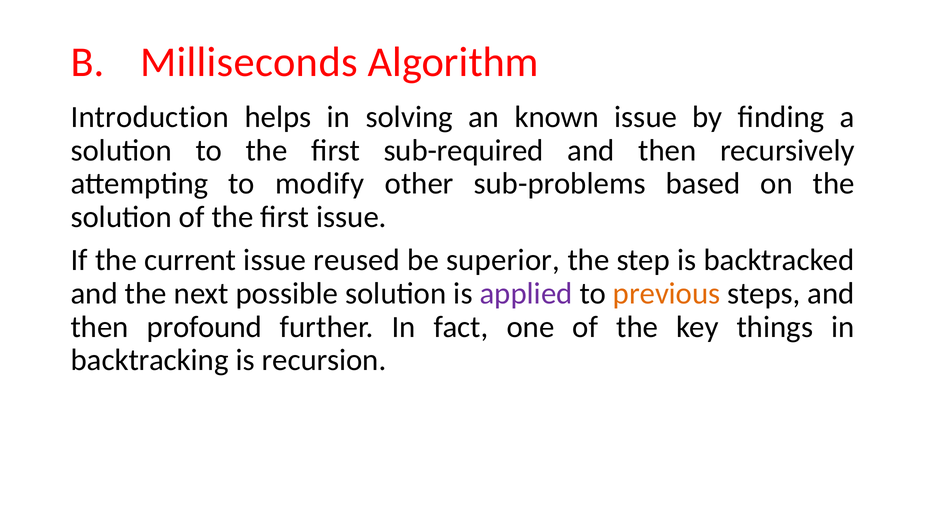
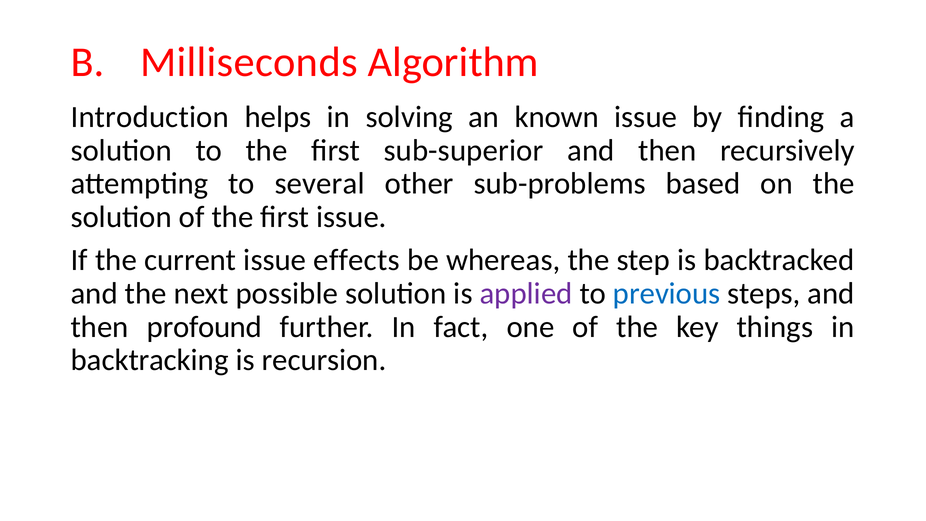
sub-required: sub-required -> sub-superior (463, 150)
modify: modify -> several (320, 184)
reused: reused -> effects (357, 260)
superior: superior -> whereas (503, 260)
previous colour: orange -> blue (667, 293)
